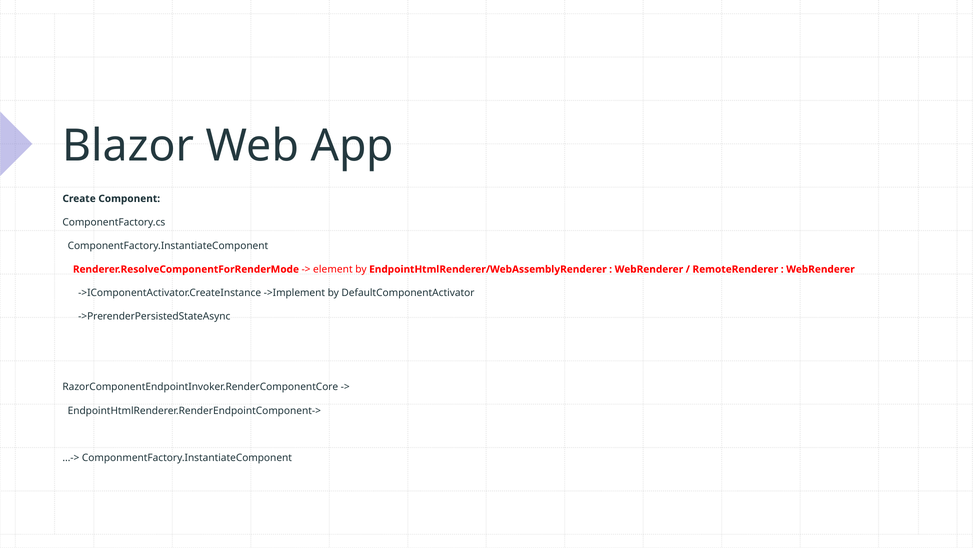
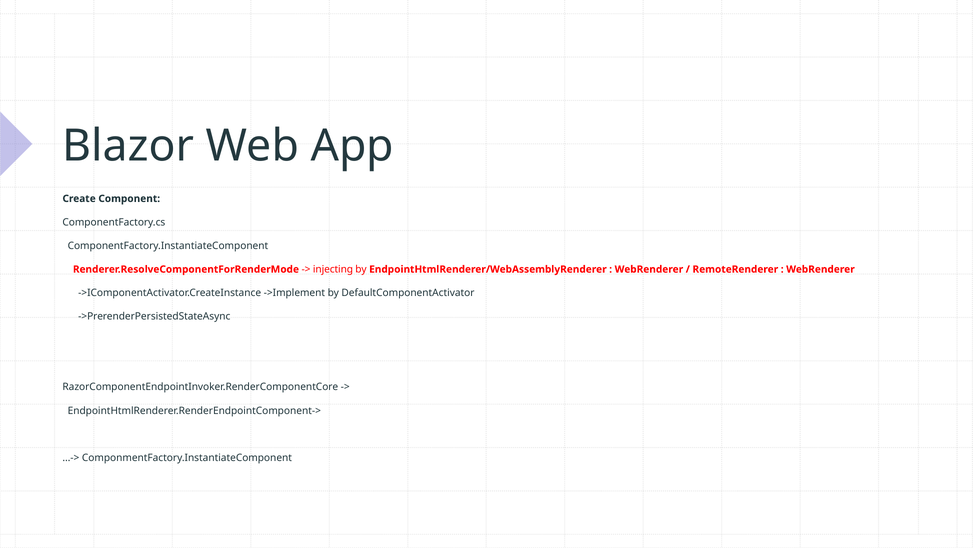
element: element -> injecting (333, 269)
